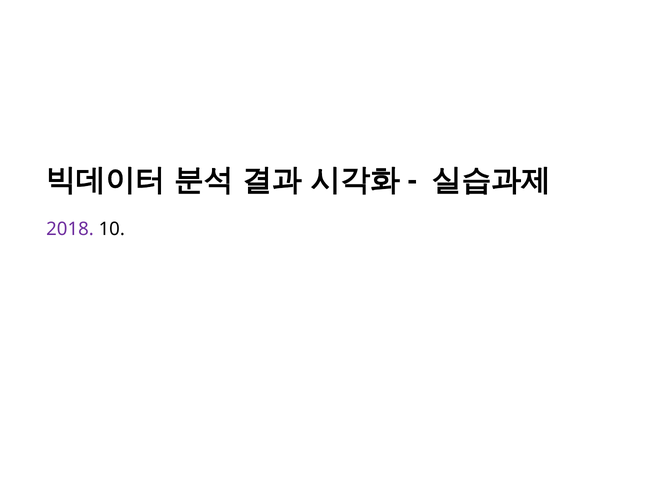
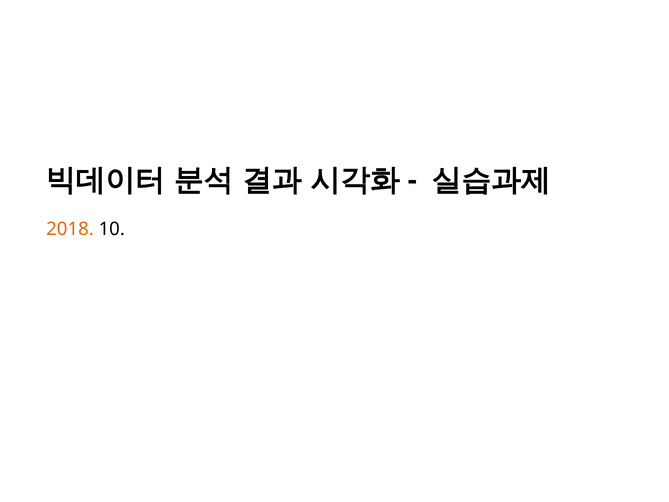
2018 colour: purple -> orange (70, 229)
